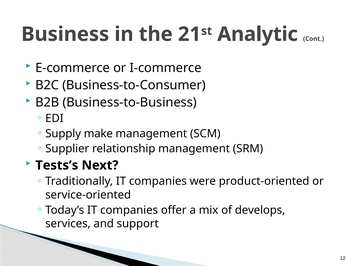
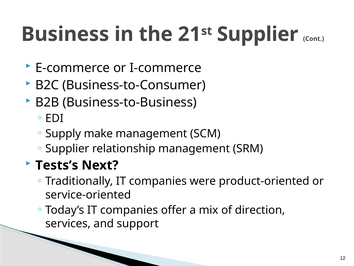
Analytic: Analytic -> Supplier (258, 34)
develops: develops -> direction (260, 210)
